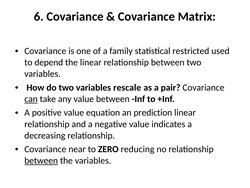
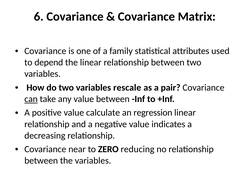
restricted: restricted -> attributes (191, 51)
equation: equation -> calculate (103, 112)
prediction: prediction -> regression (153, 112)
between underline: present -> none (41, 160)
